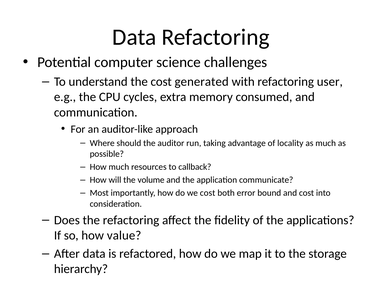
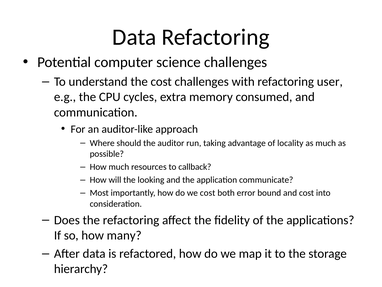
cost generated: generated -> challenges (202, 82)
volume: volume -> looking (151, 180)
value: value -> many (124, 235)
